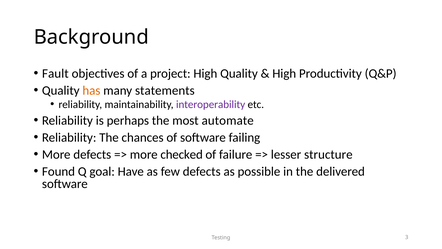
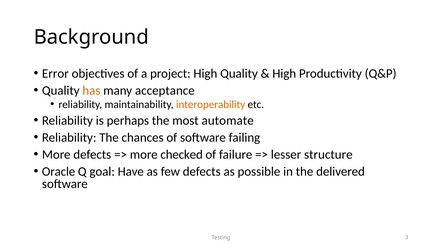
Fault: Fault -> Error (55, 73)
statements: statements -> acceptance (165, 90)
interoperability colour: purple -> orange (211, 104)
Found: Found -> Oracle (59, 171)
